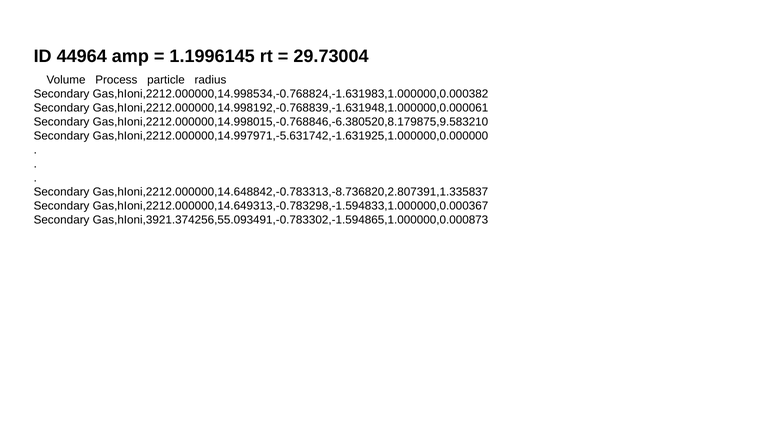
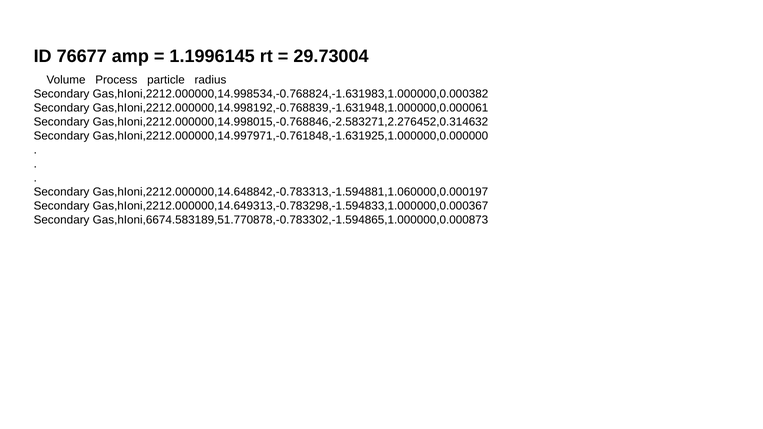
44964: 44964 -> 76677 (82, 56)
Gas,hIoni,2212.000000,14.998015,-0.768846,-6.380520,8.179875,9.583210: Gas,hIoni,2212.000000,14.998015,-0.768846,-6.380520,8.179875,9.583210 -> Gas,hIoni,2212.000000,14.998015,-0.768846,-2.583271,2.276452,0.314632 (290, 122)
Gas,hIoni,2212.000000,14.997971,-5.631742,-1.631925,1.000000,0.000000: Gas,hIoni,2212.000000,14.997971,-5.631742,-1.631925,1.000000,0.000000 -> Gas,hIoni,2212.000000,14.997971,-0.761848,-1.631925,1.000000,0.000000 (290, 136)
Gas,hIoni,2212.000000,14.648842,-0.783313,-8.736820,2.807391,1.335837: Gas,hIoni,2212.000000,14.648842,-0.783313,-8.736820,2.807391,1.335837 -> Gas,hIoni,2212.000000,14.648842,-0.783313,-1.594881,1.060000,0.000197 (290, 192)
Gas,hIoni,3921.374256,55.093491,-0.783302,-1.594865,1.000000,0.000873: Gas,hIoni,3921.374256,55.093491,-0.783302,-1.594865,1.000000,0.000873 -> Gas,hIoni,6674.583189,51.770878,-0.783302,-1.594865,1.000000,0.000873 (290, 220)
